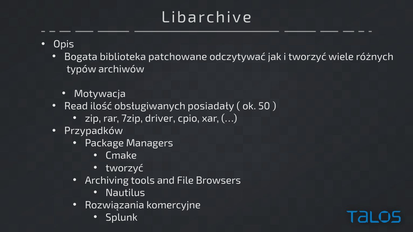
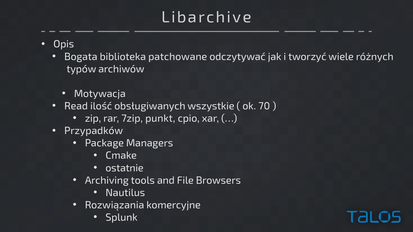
posiadały: posiadały -> wszystkie (211, 106)
50: 50 -> 70 (264, 106)
driver: driver -> punkt (160, 119)
tworzyć: tworzyć -> ostatnie (124, 168)
